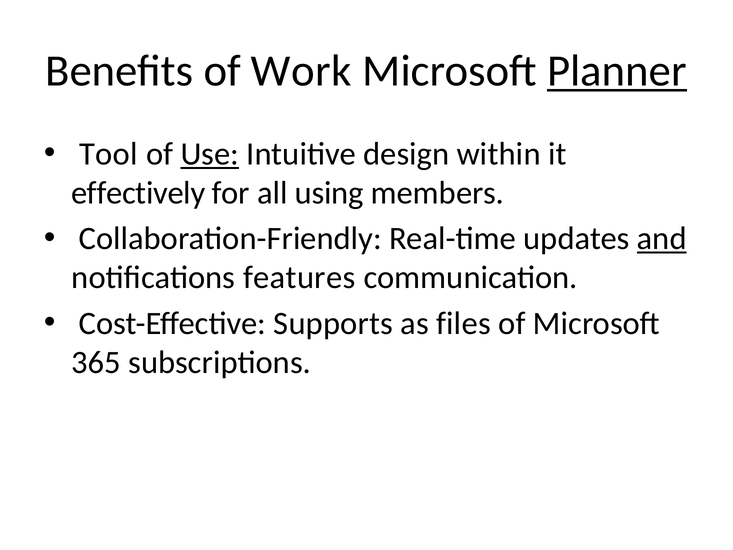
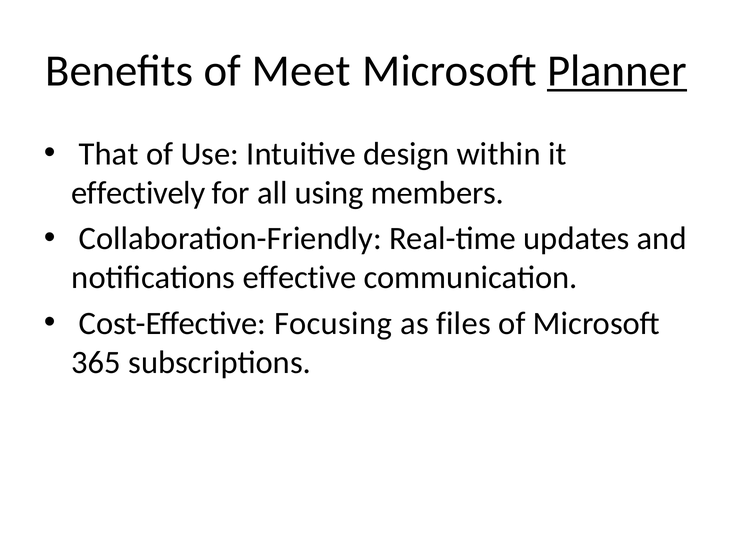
Work: Work -> Meet (301, 71)
Tool: Tool -> That (109, 154)
Use underline: present -> none (210, 154)
and underline: present -> none (662, 238)
features: features -> effective (299, 278)
Supports: Supports -> Focusing (333, 323)
